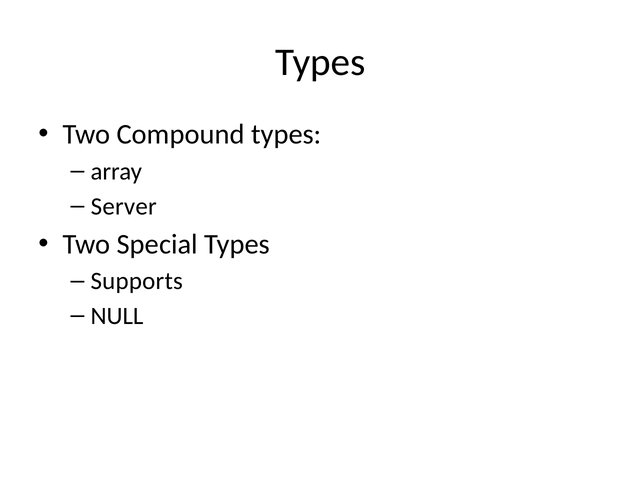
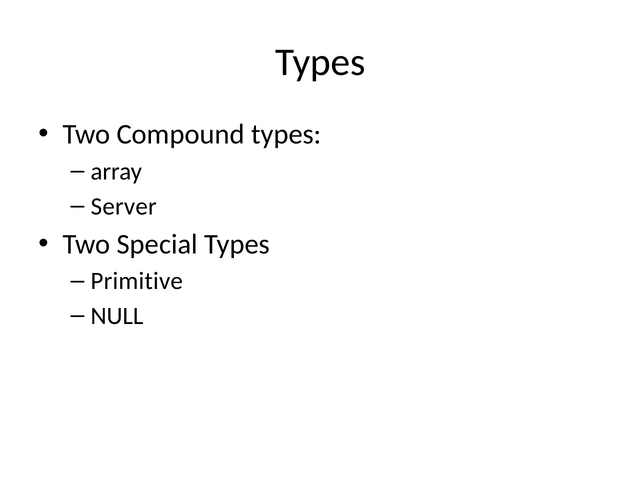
Supports: Supports -> Primitive (137, 281)
